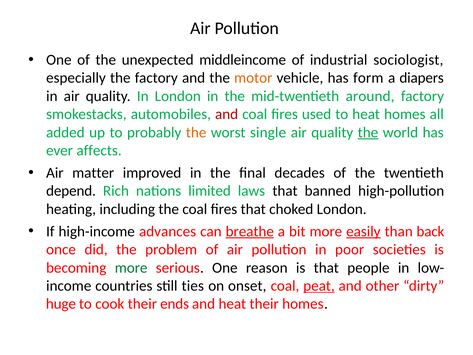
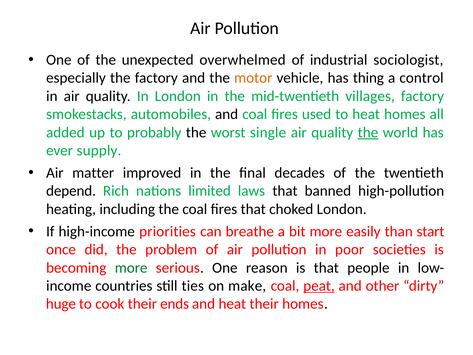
middleincome: middleincome -> overwhelmed (243, 60)
form: form -> thing (368, 78)
diapers: diapers -> control (422, 78)
around: around -> villages (370, 96)
and colour: red -> black (227, 114)
the colour: orange -> black (196, 132)
affects: affects -> supply (99, 150)
advances: advances -> priorities (168, 231)
breathe underline: present -> none (250, 231)
easily underline: present -> none (363, 231)
back: back -> start (430, 231)
onset: onset -> make (247, 286)
